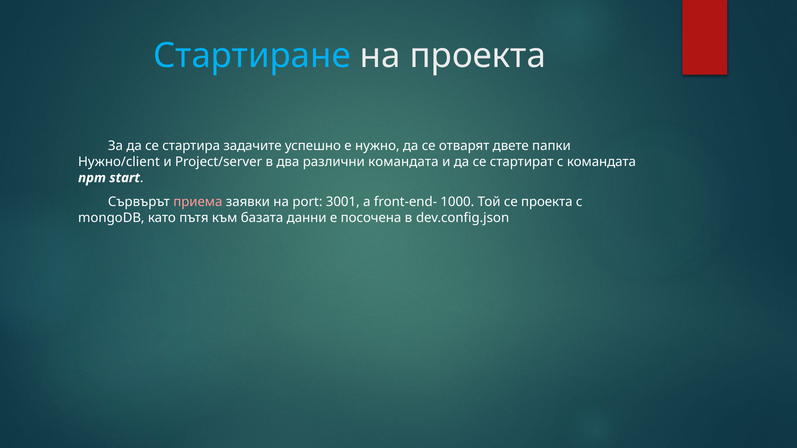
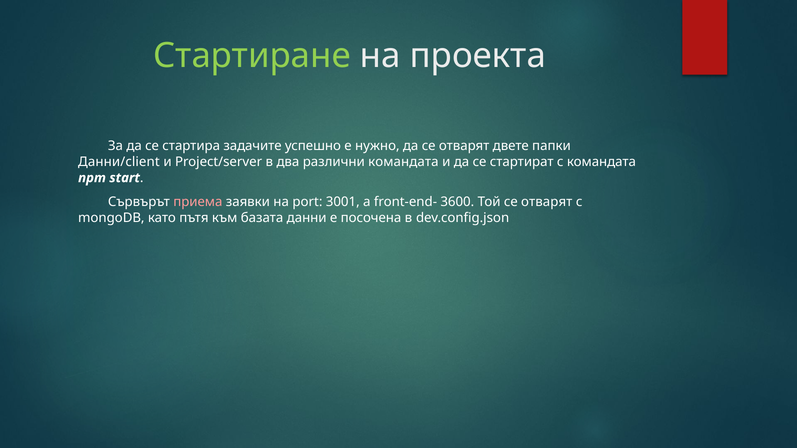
Стартиране colour: light blue -> light green (252, 56)
Нужно/client: Нужно/client -> Данни/client (119, 162)
1000: 1000 -> 3600 (457, 202)
Той се проекта: проекта -> отварят (547, 202)
